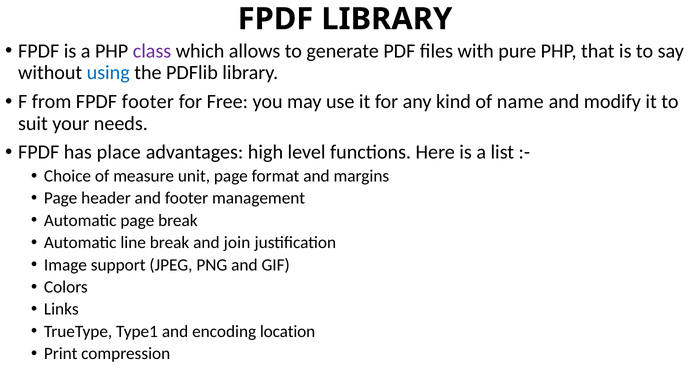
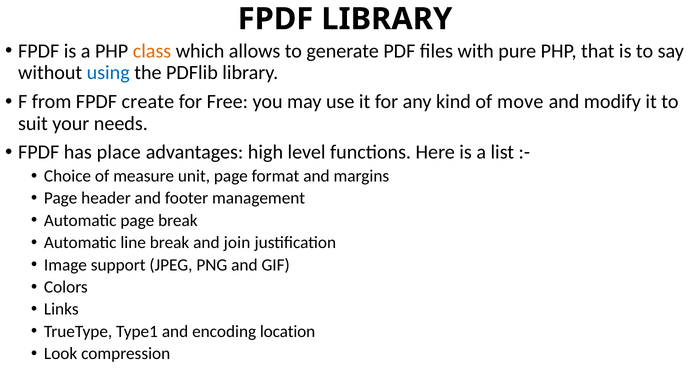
class colour: purple -> orange (152, 51)
FPDF footer: footer -> create (148, 102)
name: name -> move (520, 102)
Print: Print -> Look (61, 354)
